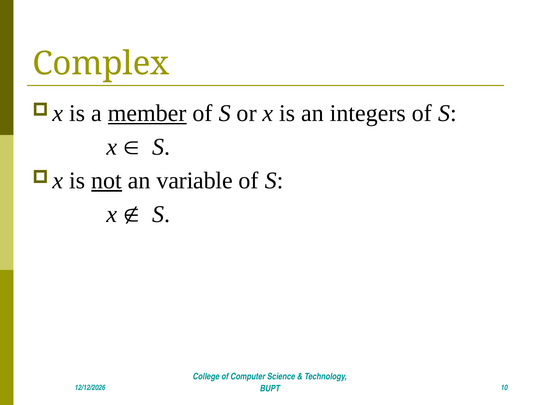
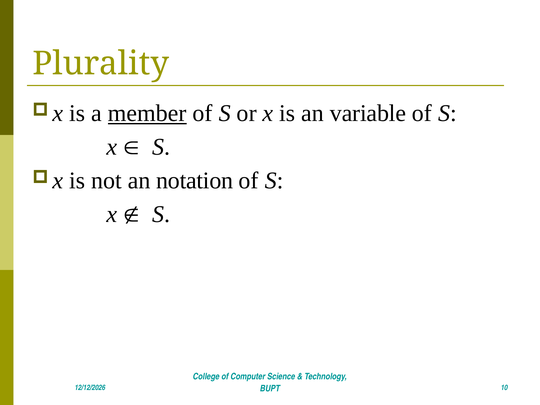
Complex: Complex -> Plurality (101, 64)
integers: integers -> variable (368, 113)
not underline: present -> none (107, 181)
variable: variable -> notation (195, 181)
